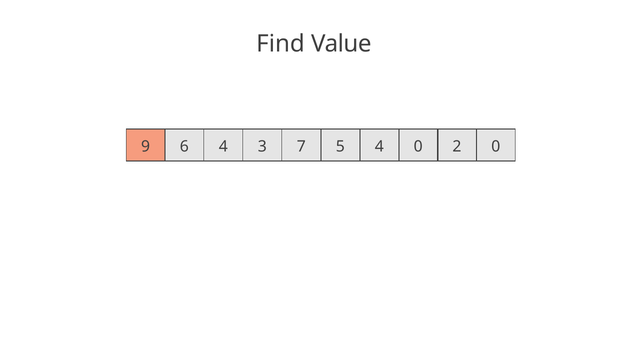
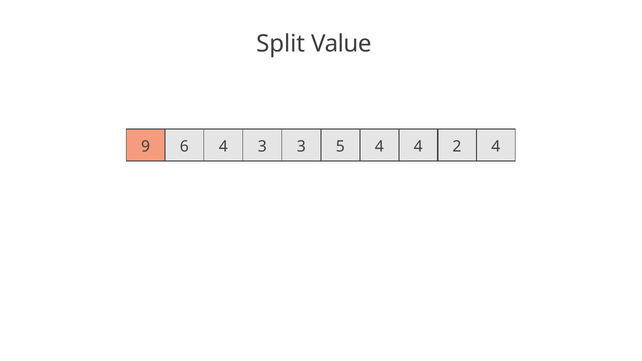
Find: Find -> Split (281, 44)
3 7: 7 -> 3 (301, 146)
4 0: 0 -> 4 (418, 146)
2 0: 0 -> 4 (496, 146)
